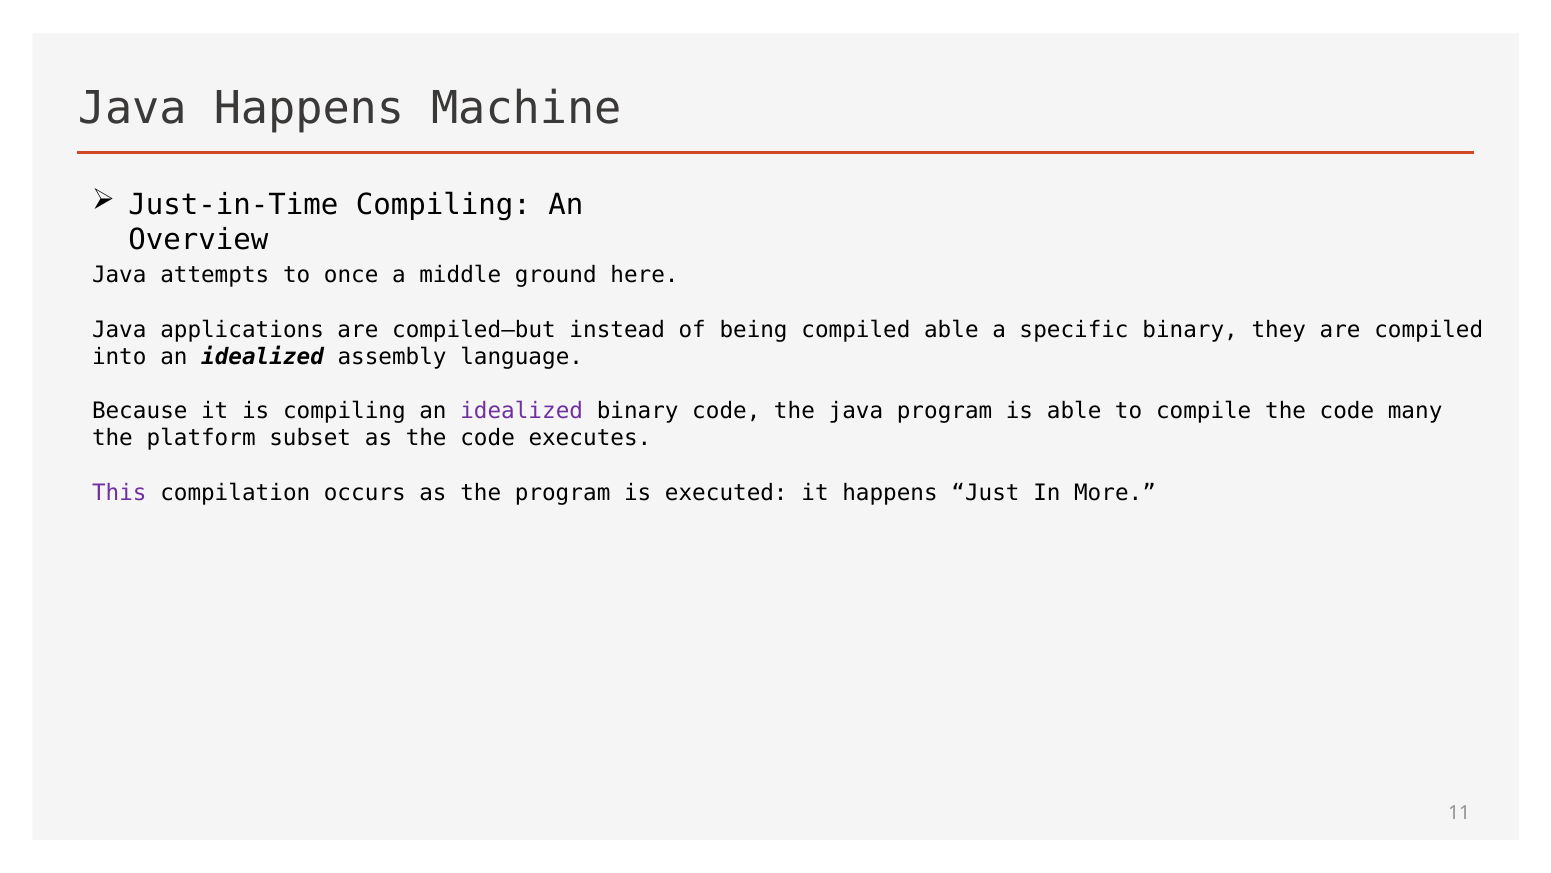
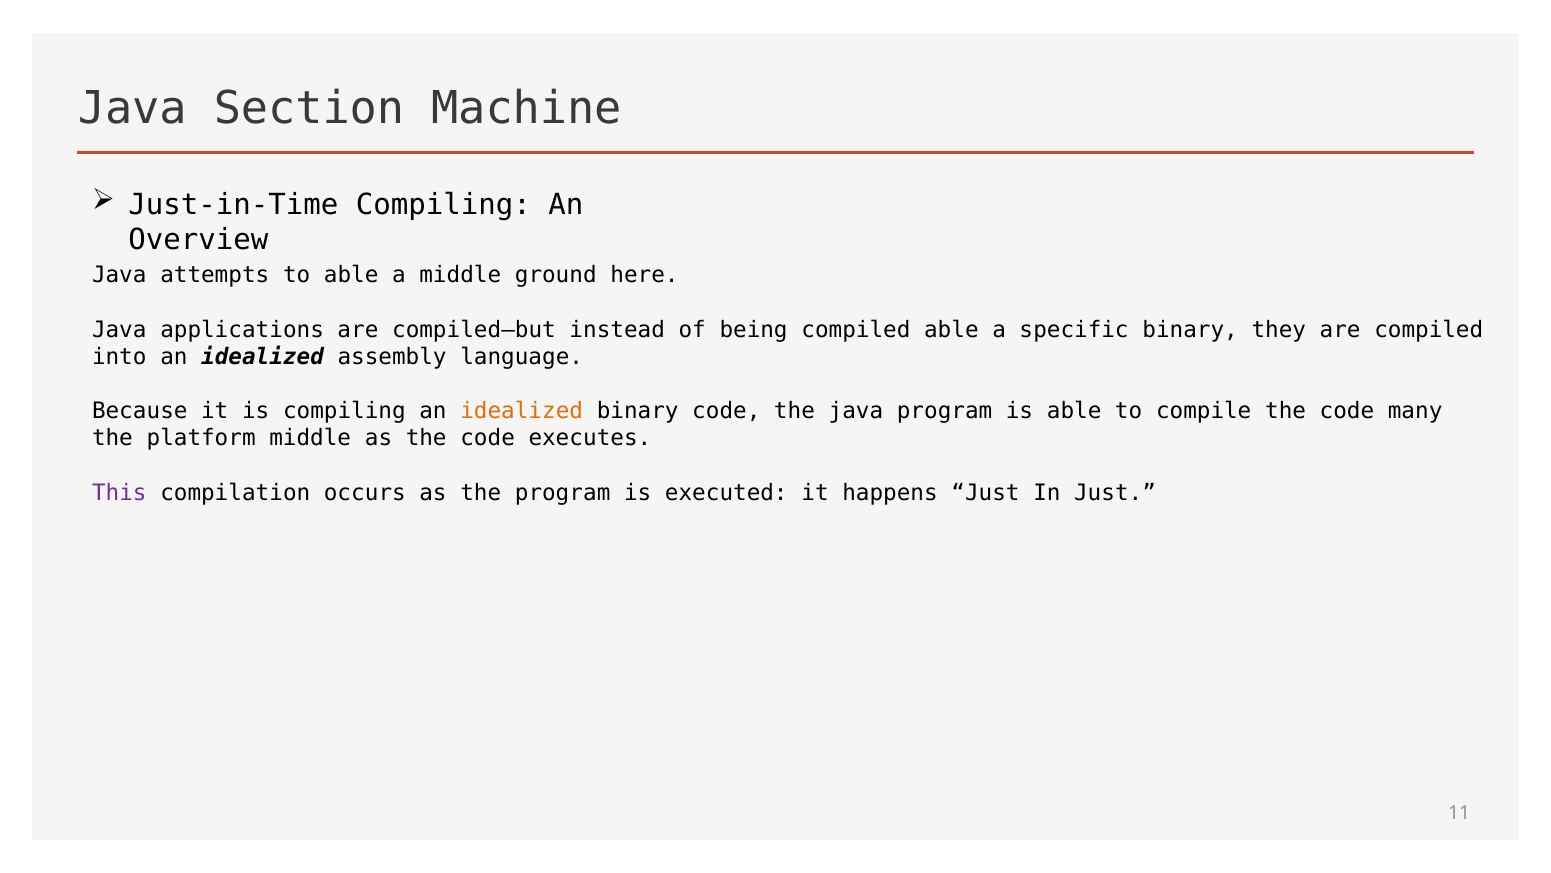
Java Happens: Happens -> Section (309, 109)
to once: once -> able (351, 275)
idealized colour: purple -> orange (522, 411)
platform subset: subset -> middle (310, 438)
In More: More -> Just (1115, 492)
